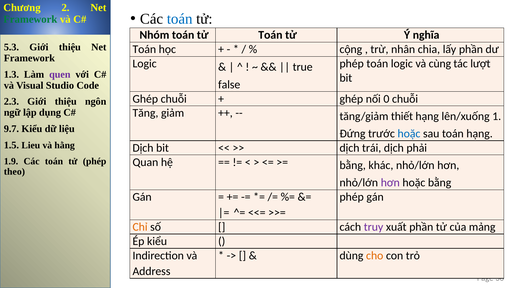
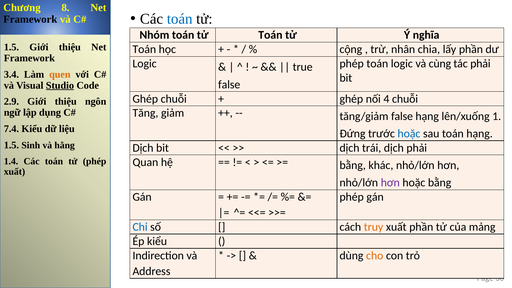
2: 2 -> 8 (66, 8)
Framework colour: green -> black (30, 19)
5.3: 5.3 -> 1.5 (11, 47)
tác lượt: lượt -> phải (480, 64)
1.3: 1.3 -> 3.4 (11, 74)
quen colour: purple -> orange (60, 74)
Studio underline: none -> present (60, 85)
0: 0 -> 4 (386, 99)
2.3: 2.3 -> 2.9 (11, 102)
tăng/giảm thiết: thiết -> false (402, 116)
9.7: 9.7 -> 7.4 (11, 129)
Lieu: Lieu -> Sinh (31, 145)
1.9: 1.9 -> 1.4 (11, 161)
theo: theo -> xuất (14, 172)
Chỉ colour: orange -> blue (140, 227)
truy colour: purple -> orange (374, 227)
